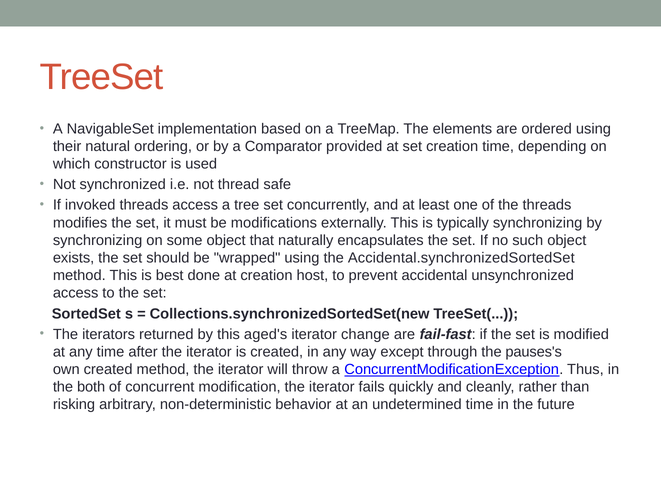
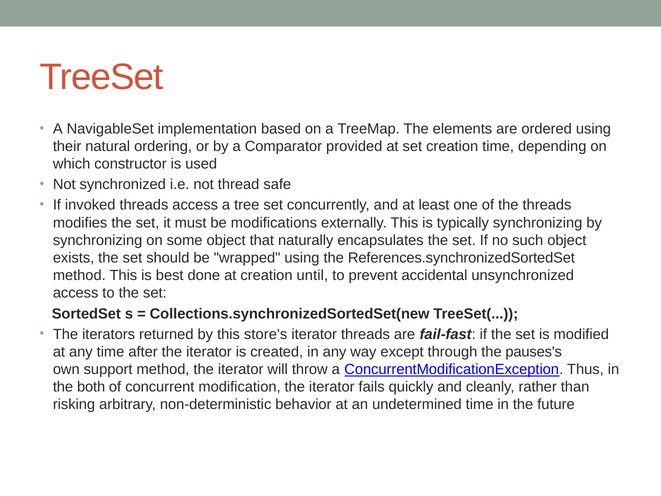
Accidental.synchronizedSortedSet: Accidental.synchronizedSortedSet -> References.synchronizedSortedSet (461, 258)
host: host -> until (312, 275)
aged's: aged's -> store's (266, 334)
iterator change: change -> threads (365, 334)
own created: created -> support (108, 369)
